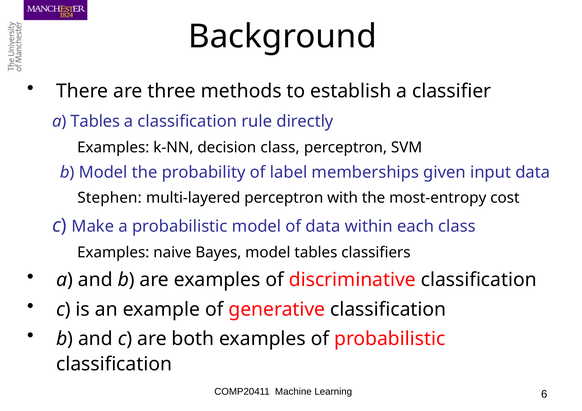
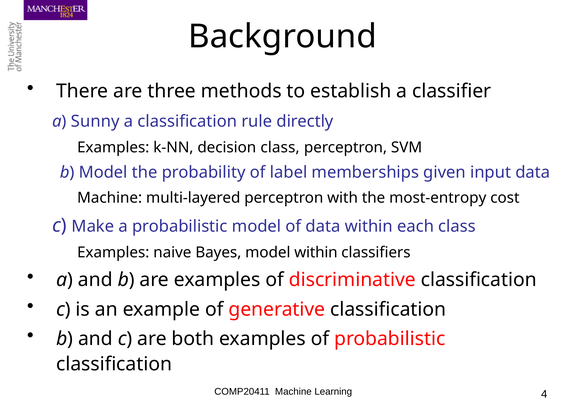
a Tables: Tables -> Sunny (95, 122)
Stephen: Stephen -> Machine (110, 198)
model tables: tables -> within (316, 253)
6: 6 -> 4 (544, 395)
